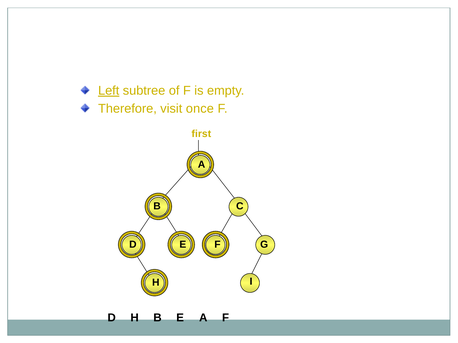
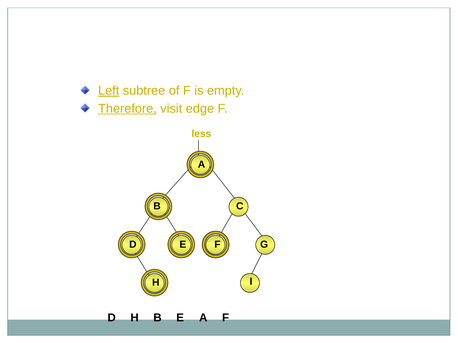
Therefore underline: none -> present (127, 109)
once: once -> edge (200, 109)
first: first -> less (201, 134)
